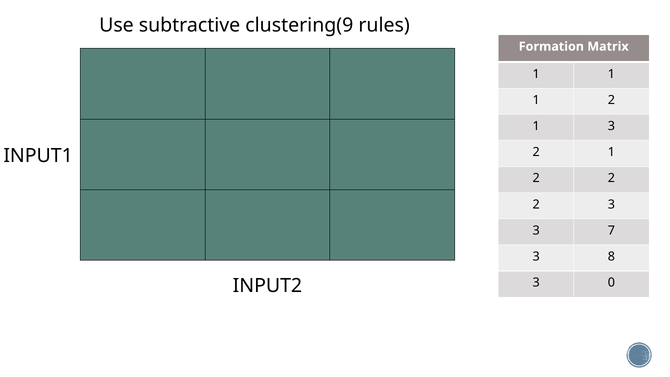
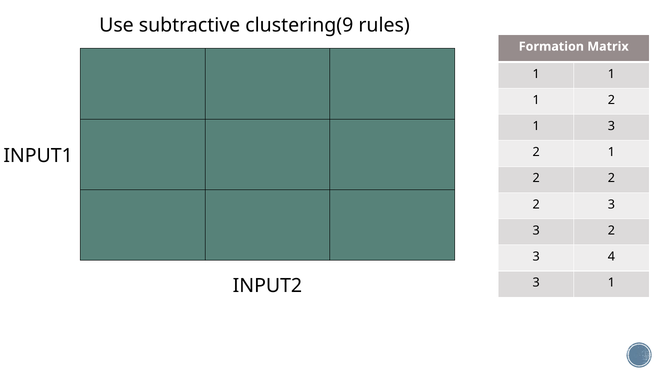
7: 7 -> 2 (611, 230)
8: 8 -> 4 (611, 257)
3 0: 0 -> 1 (611, 283)
